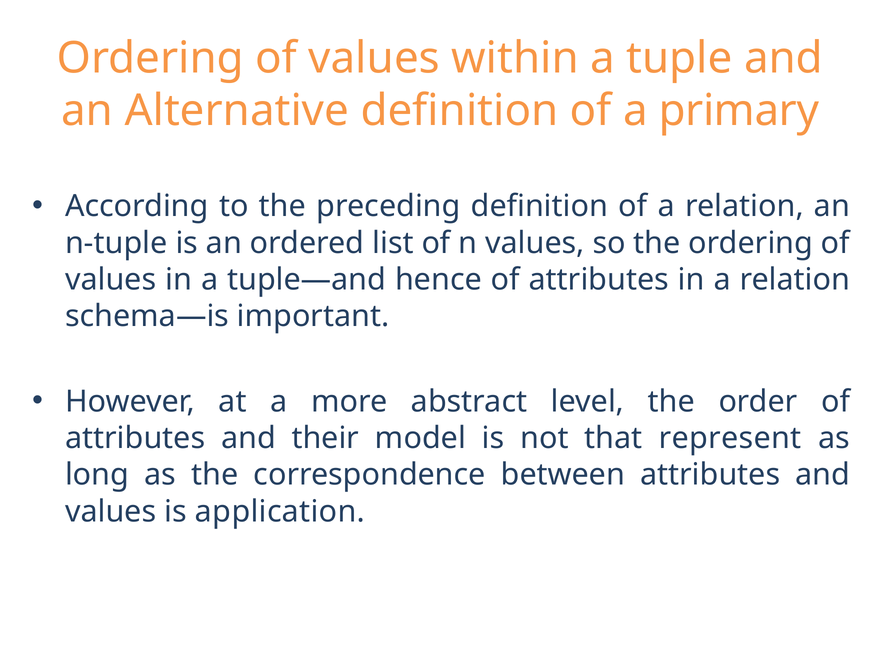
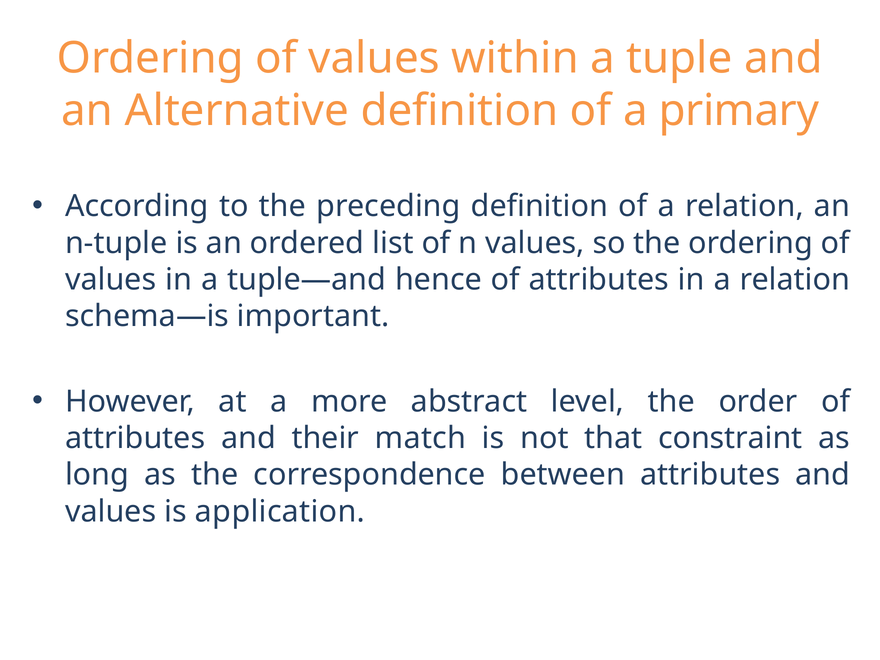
model: model -> match (420, 438)
represent: represent -> constraint (730, 438)
